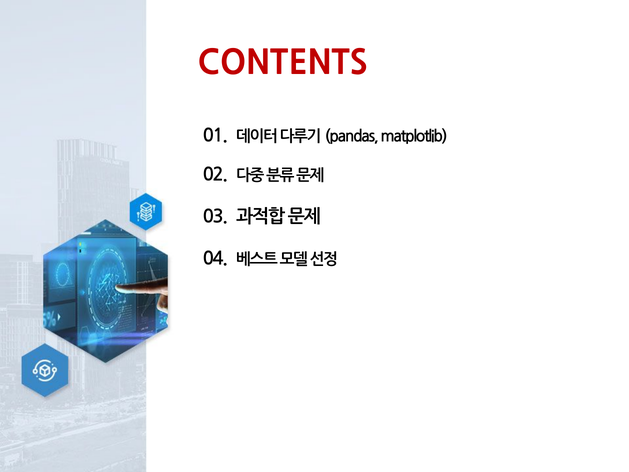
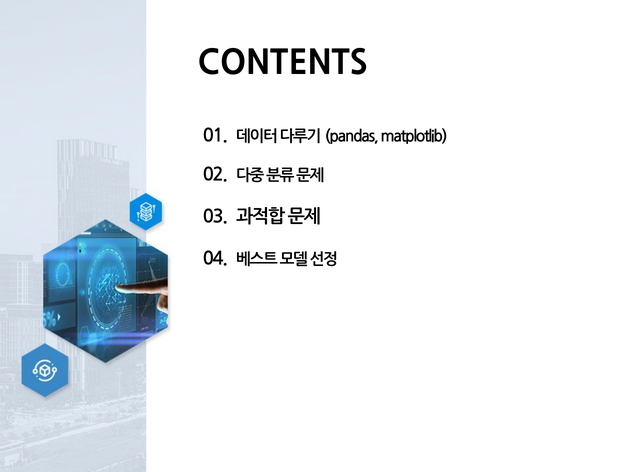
CONTENTS colour: red -> black (283, 63)
